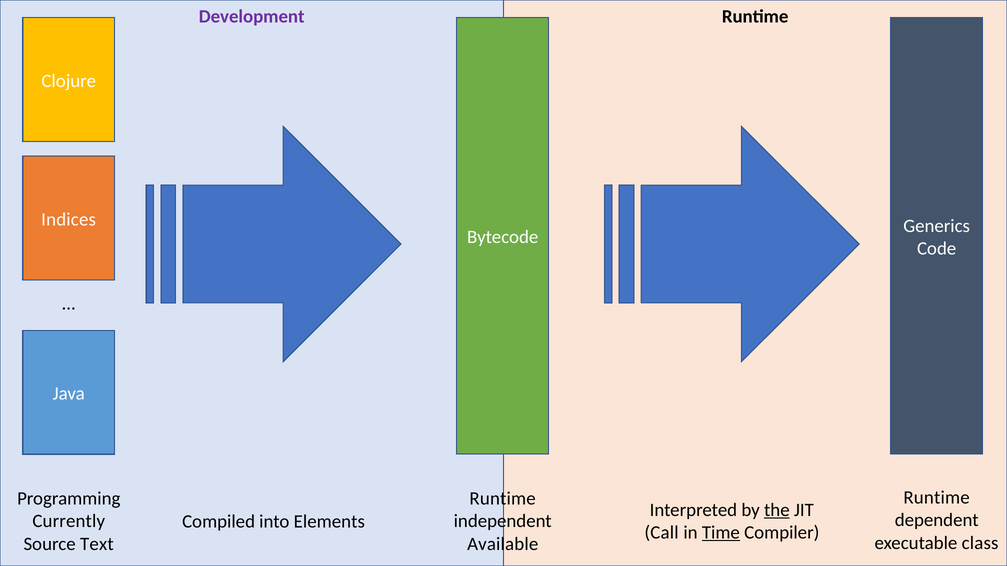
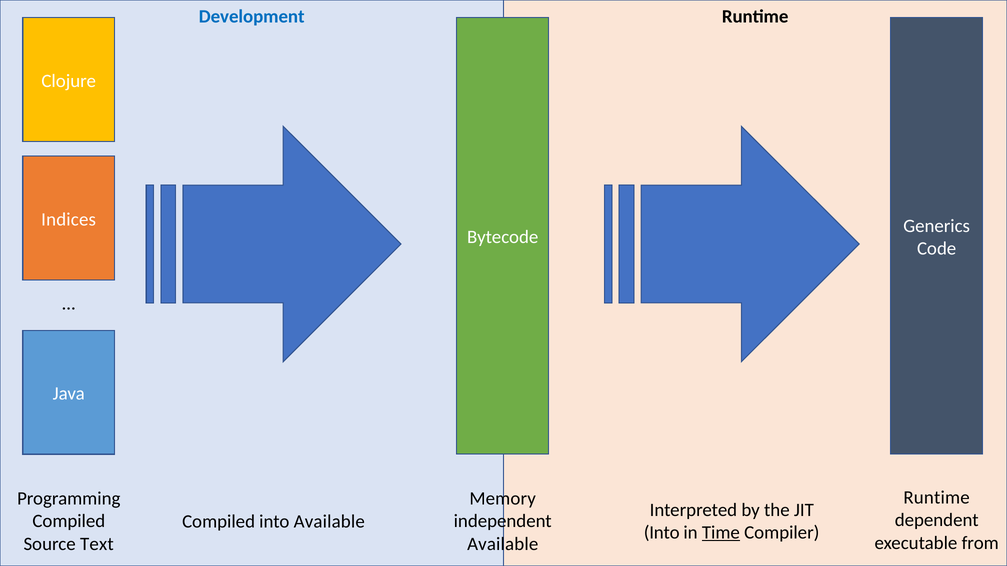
Development colour: purple -> blue (252, 16)
Runtime: Runtime -> Memory (503, 499)
the underline: present -> none (777, 510)
Currently: Currently -> Compiled (69, 522)
into Elements: Elements -> Available (329, 522)
Call: Call -> Into (662, 533)
class: class -> from (980, 543)
